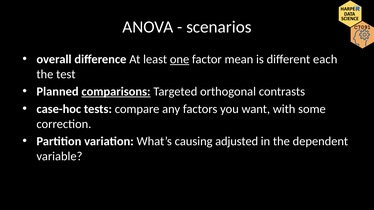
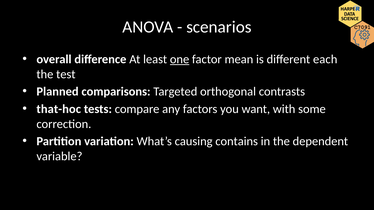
comparisons underline: present -> none (116, 92)
case-hoc: case-hoc -> that-hoc (59, 109)
adjusted: adjusted -> contains (237, 142)
